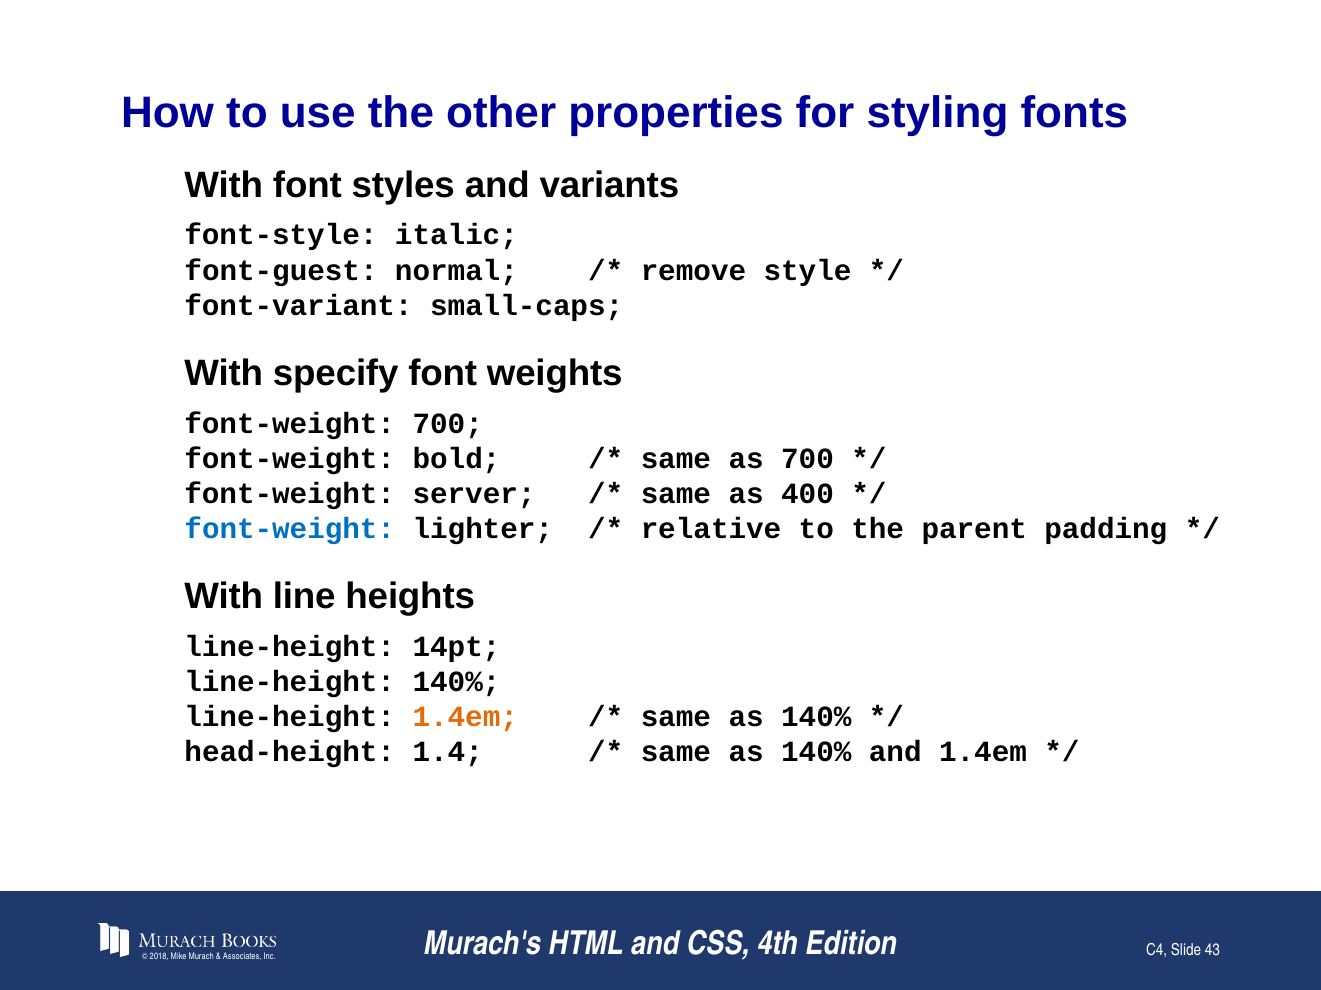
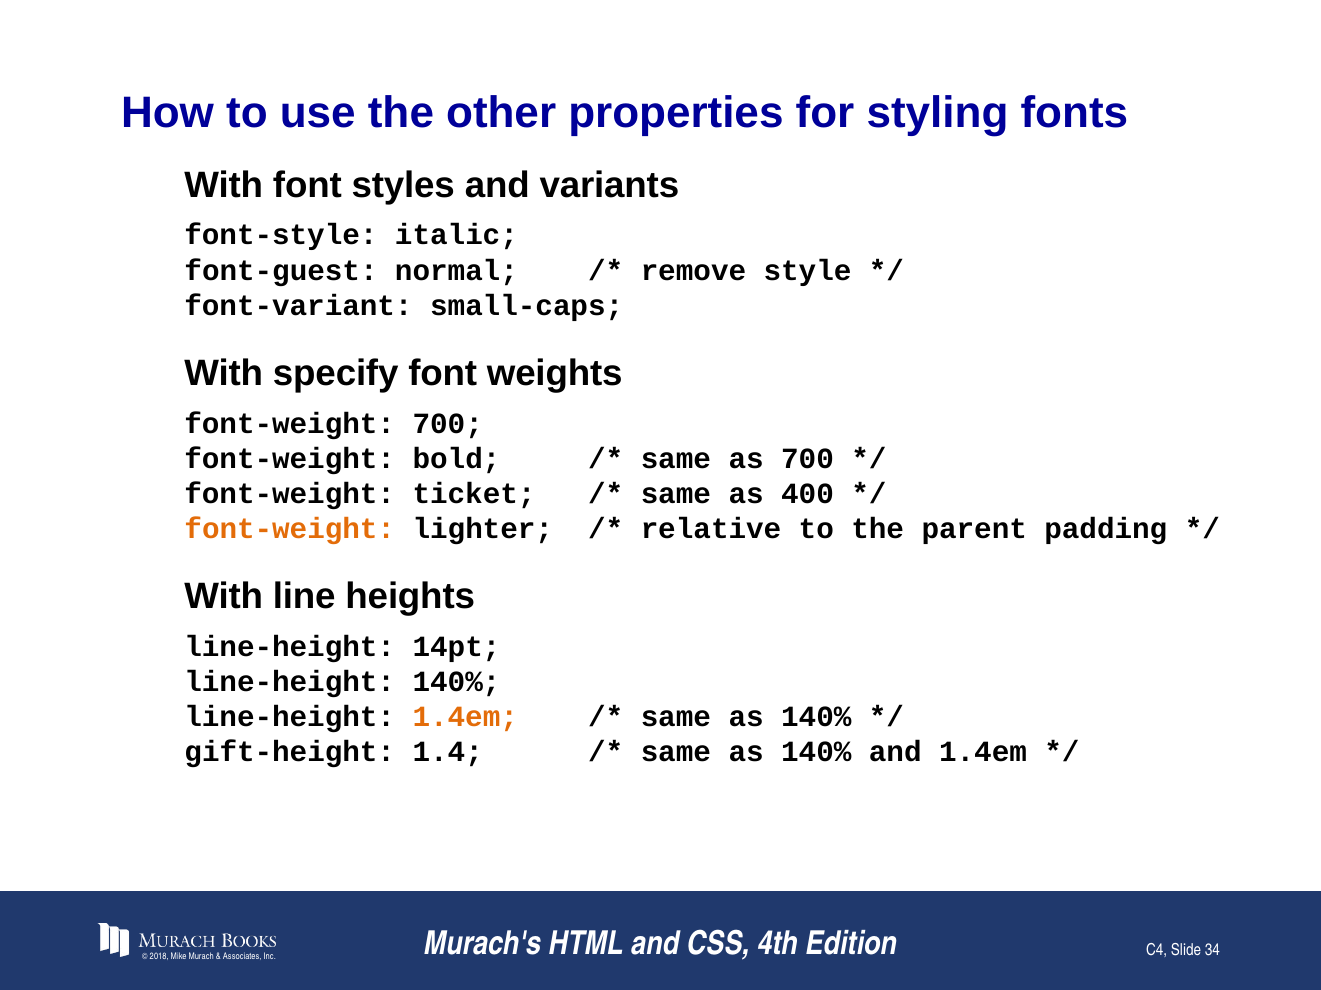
server: server -> ticket (474, 494)
font-weight colour: blue -> orange (290, 529)
head-height: head-height -> gift-height (290, 753)
43: 43 -> 34 (1212, 950)
